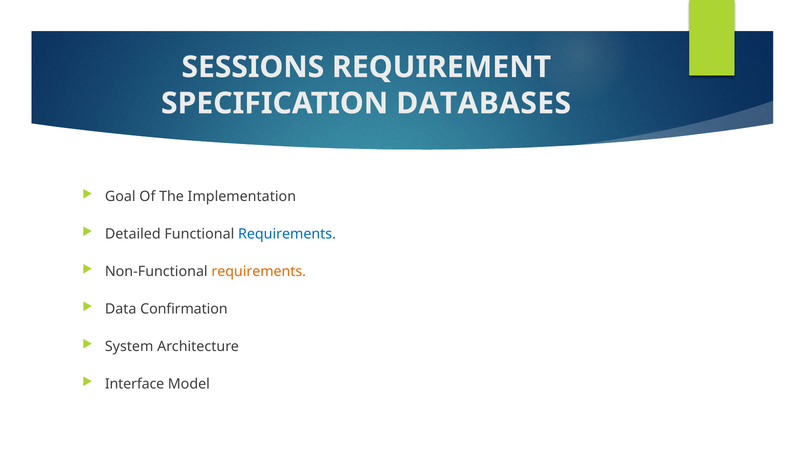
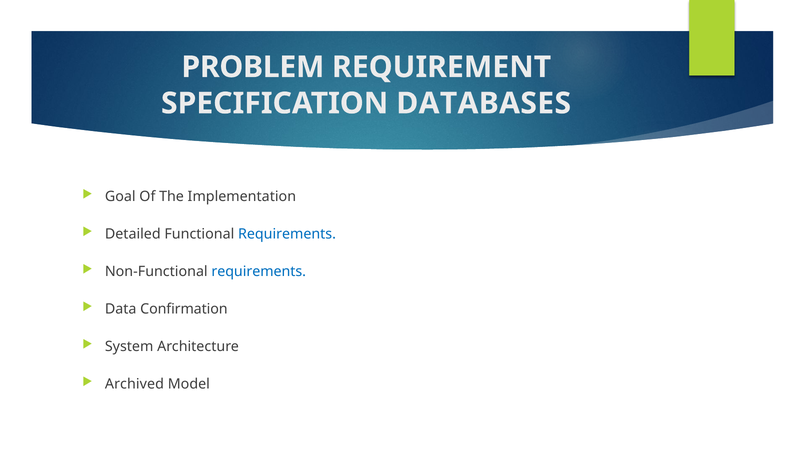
SESSIONS: SESSIONS -> PROBLEM (253, 67)
requirements colour: orange -> blue (259, 271)
Interface: Interface -> Archived (134, 384)
